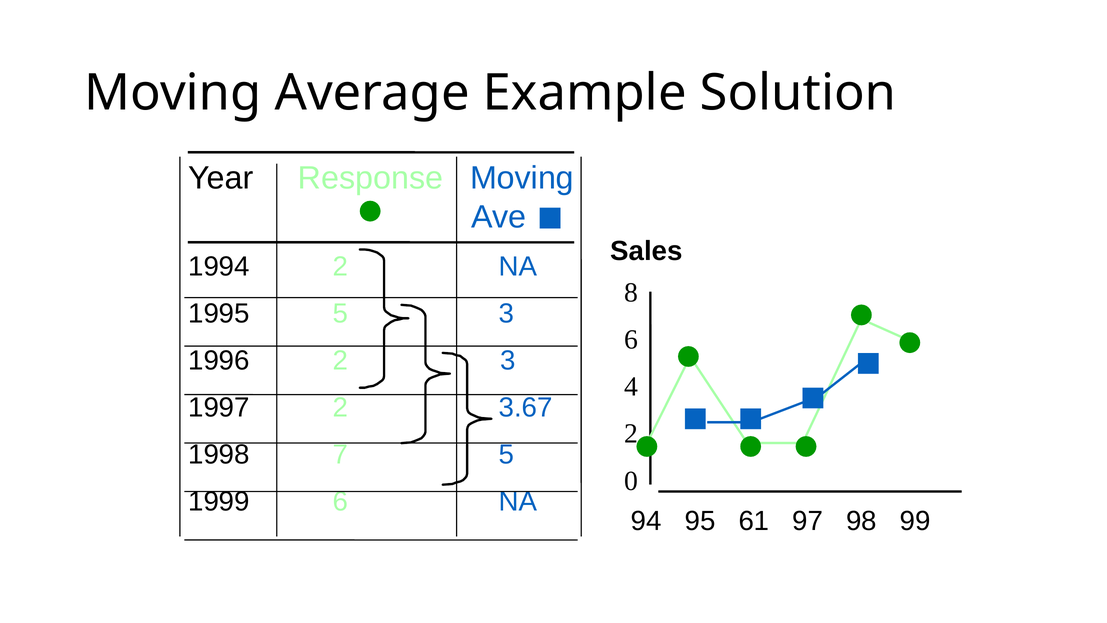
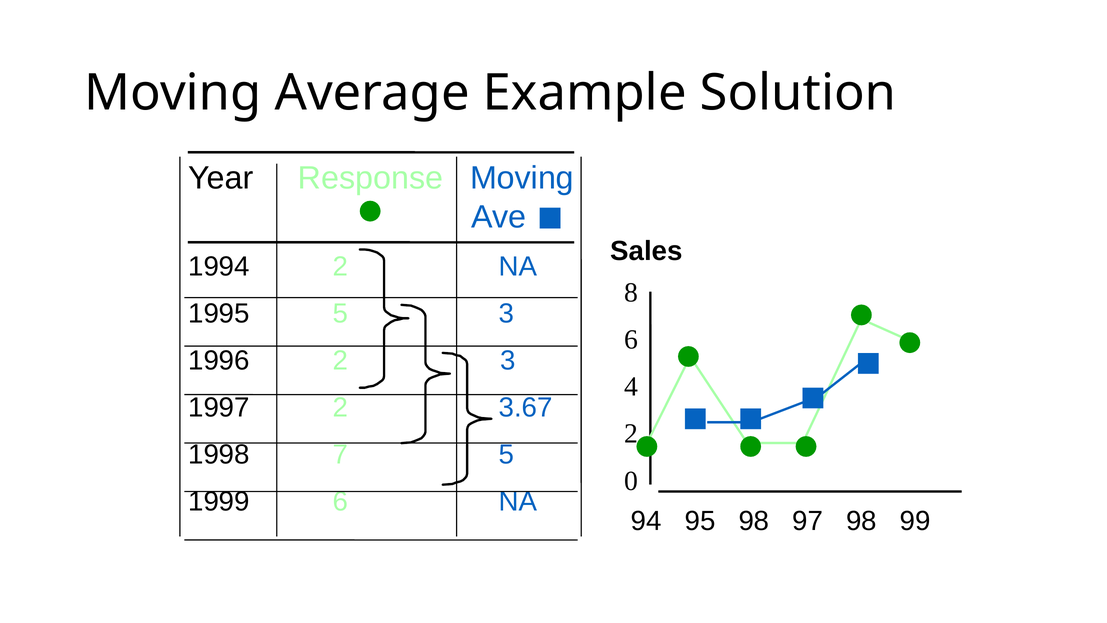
95 61: 61 -> 98 (754, 521)
